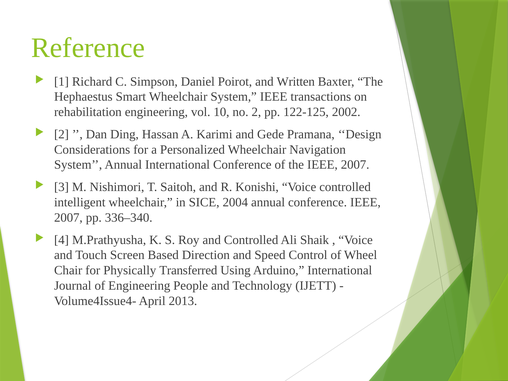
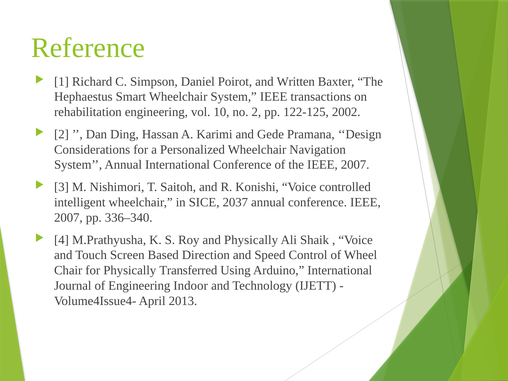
2004: 2004 -> 2037 (235, 202)
and Controlled: Controlled -> Physically (251, 240)
People: People -> Indoor (191, 286)
